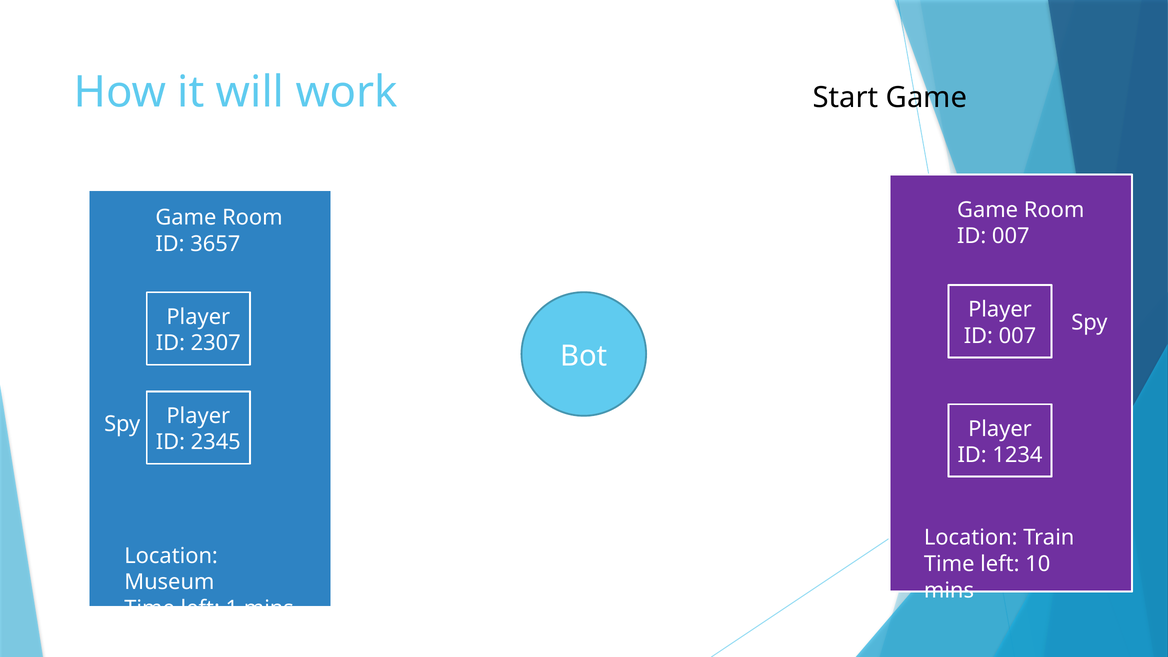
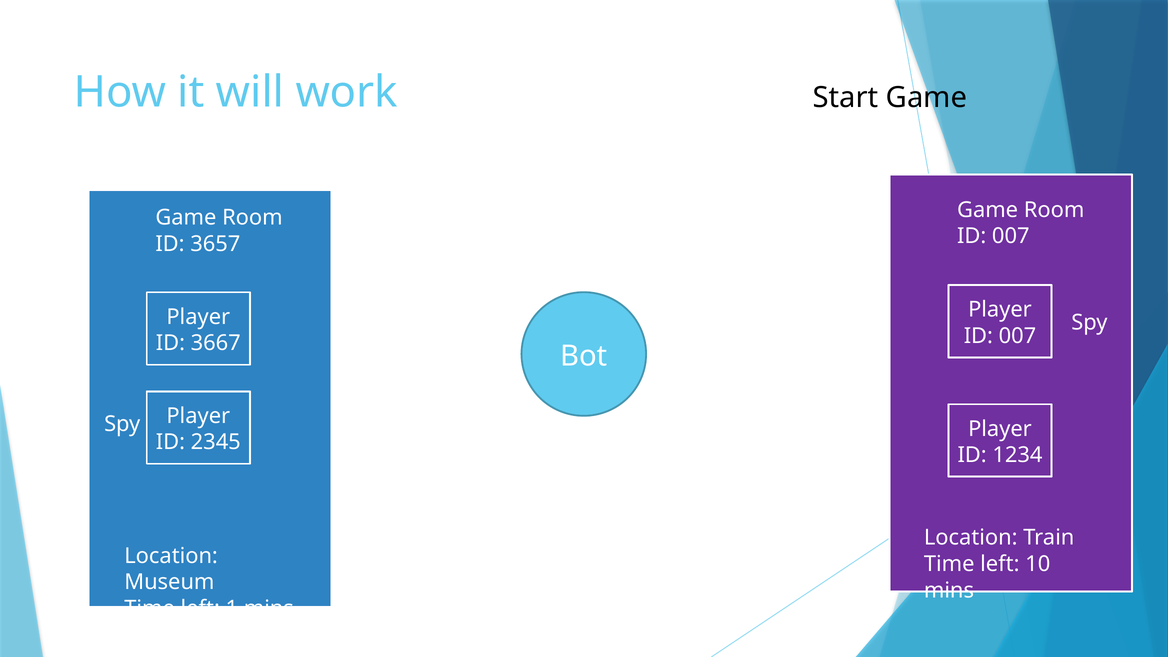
2307: 2307 -> 3667 (216, 343)
